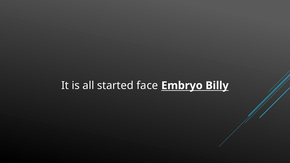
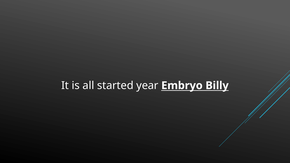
face: face -> year (147, 86)
